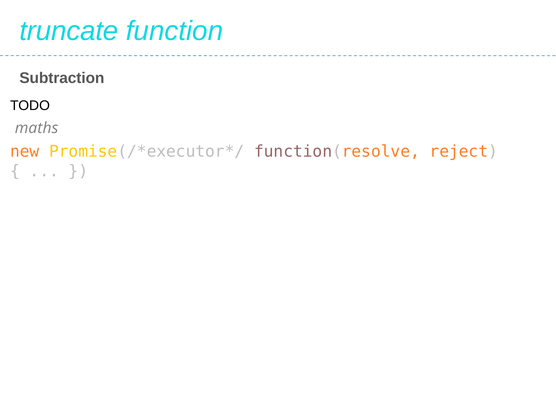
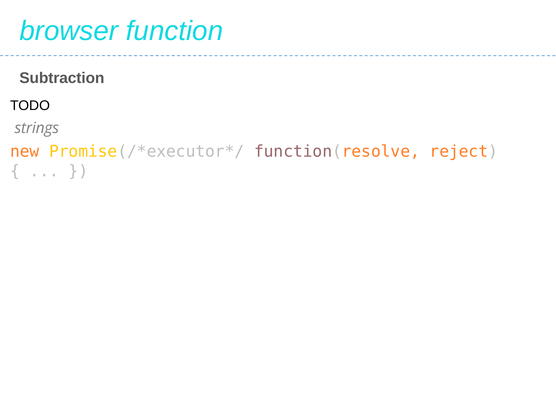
truncate: truncate -> browser (69, 31)
maths: maths -> strings (37, 128)
